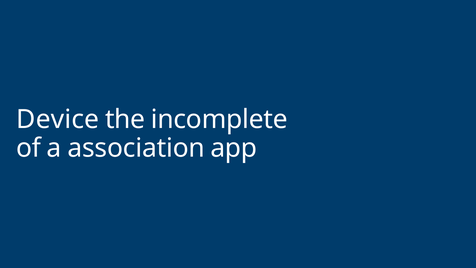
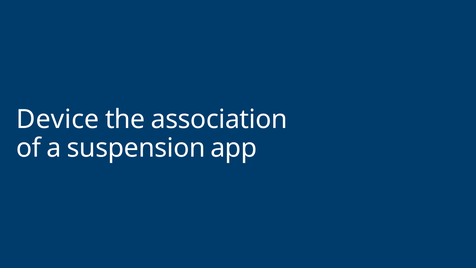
incomplete: incomplete -> association (219, 119)
association: association -> suspension (136, 148)
